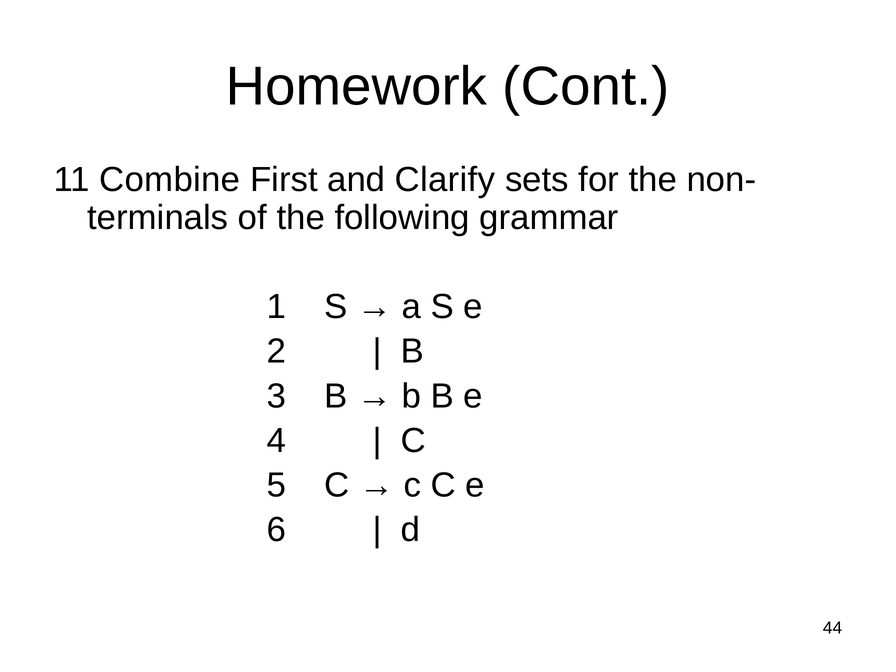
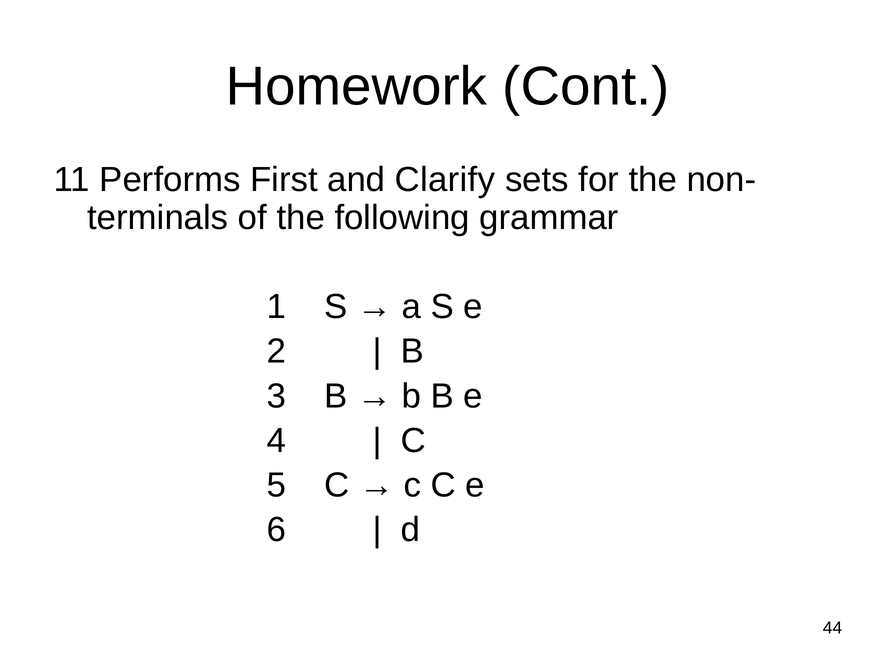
Combine: Combine -> Performs (170, 180)
